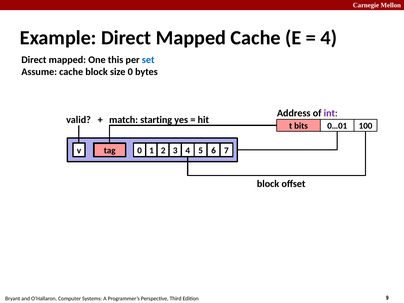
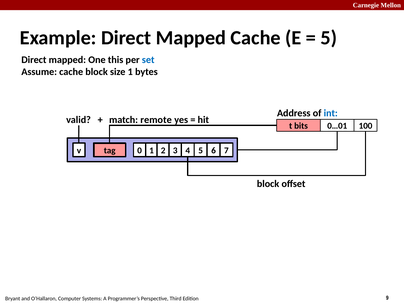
4: 4 -> 5 (329, 38)
size 0: 0 -> 1 (130, 72)
int colour: purple -> blue (331, 113)
starting: starting -> remote (156, 120)
